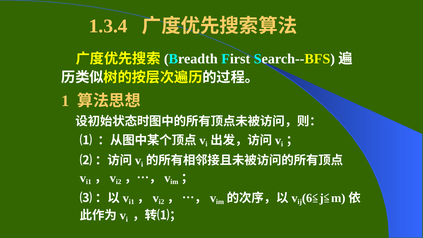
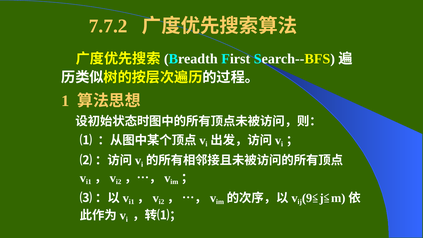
1.3.4: 1.3.4 -> 7.7.2 (108, 26)
6: 6 -> 9 (307, 198)
